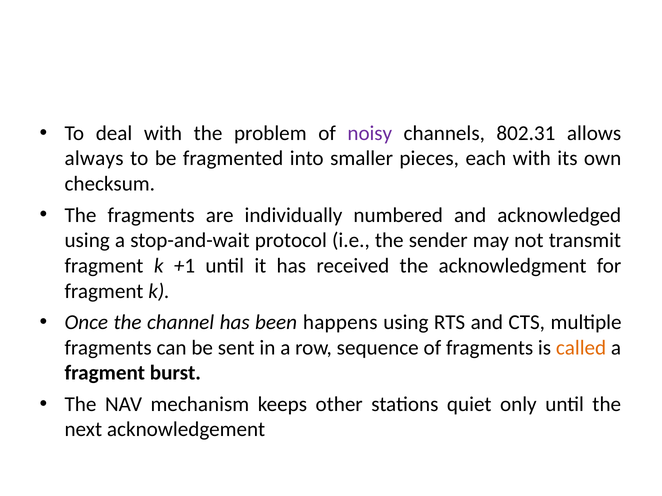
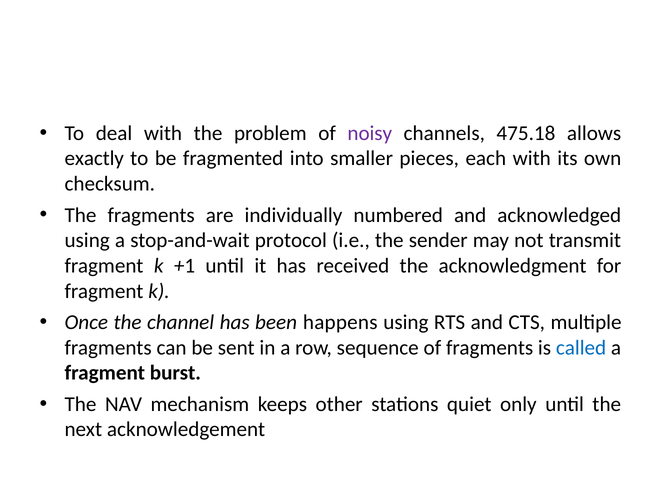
802.31: 802.31 -> 475.18 (526, 133)
always: always -> exactly (94, 159)
called colour: orange -> blue (581, 348)
